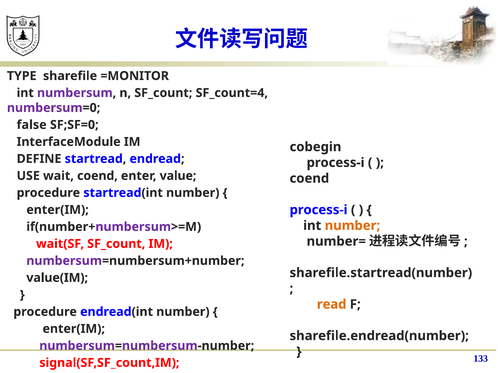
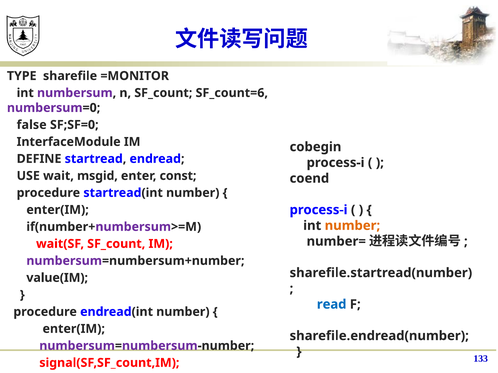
SF_count=4: SF_count=4 -> SF_count=6 (232, 93)
wait coend: coend -> msgid (97, 176)
value: value -> const (178, 176)
read colour: orange -> blue (332, 305)
